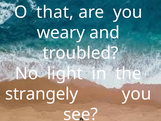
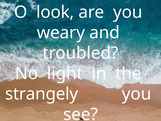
that: that -> look (55, 12)
